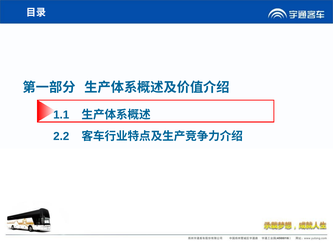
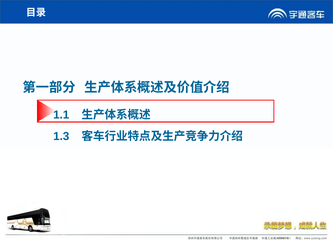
2.2: 2.2 -> 1.3 (61, 136)
